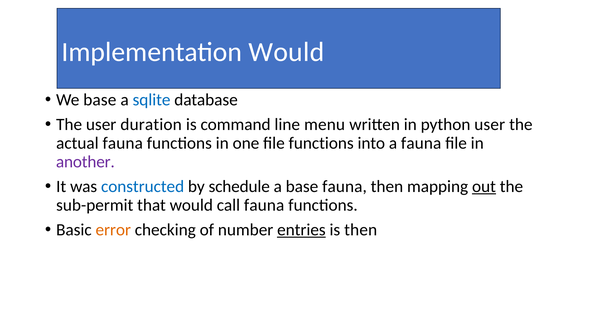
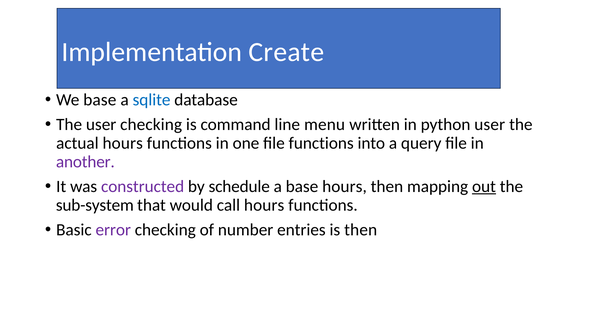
Implementation Would: Would -> Create (286, 52)
user duration: duration -> checking (151, 125)
actual fauna: fauna -> hours (123, 143)
a fauna: fauna -> query (421, 143)
constructed colour: blue -> purple (143, 187)
base fauna: fauna -> hours (345, 187)
sub-permit: sub-permit -> sub-system (95, 205)
call fauna: fauna -> hours (264, 205)
error colour: orange -> purple (113, 230)
entries underline: present -> none (301, 230)
